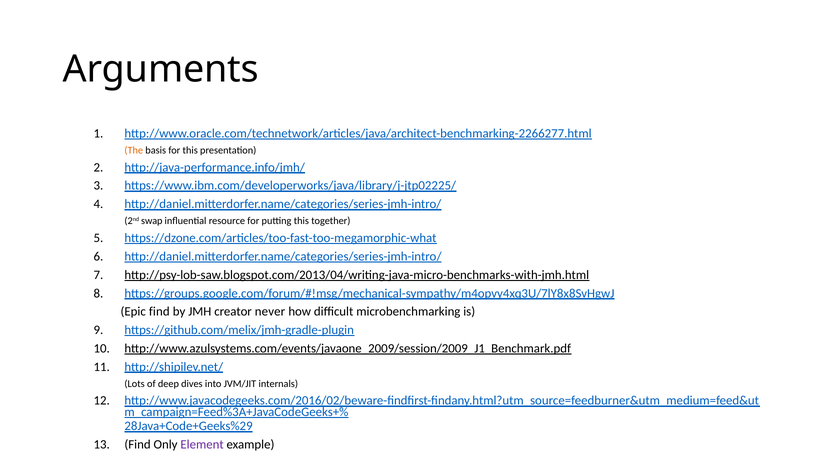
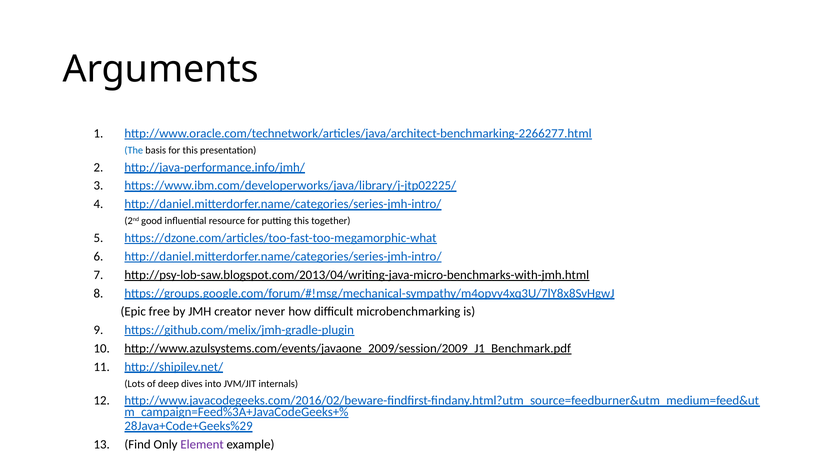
The colour: orange -> blue (134, 150)
swap: swap -> good (152, 221)
Epic find: find -> free (159, 312)
